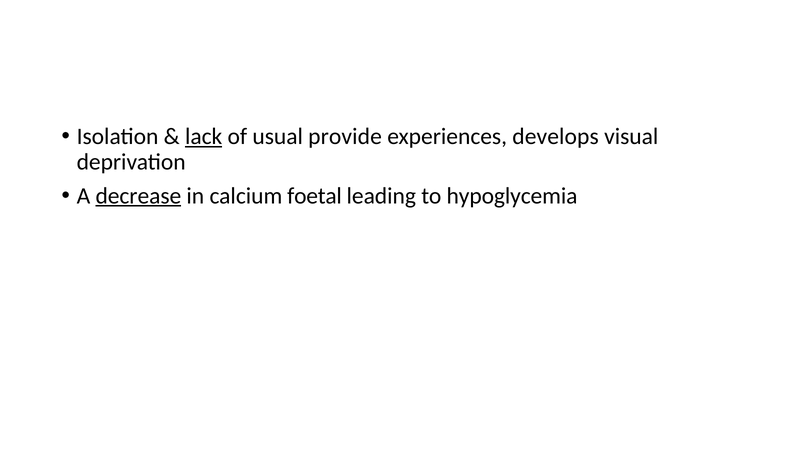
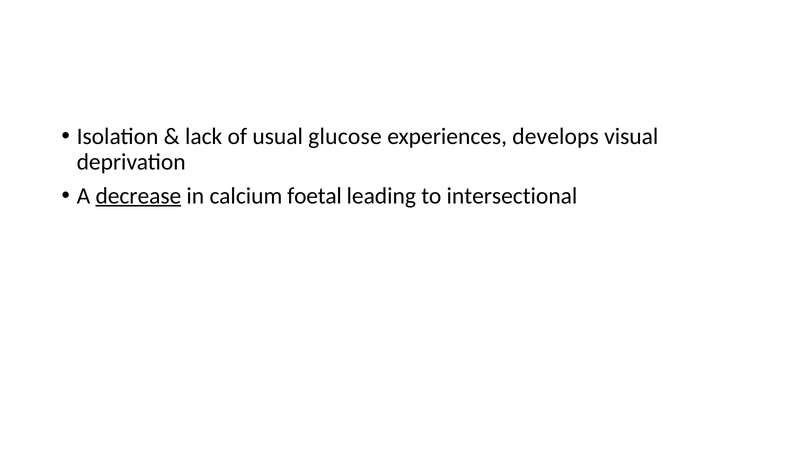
lack underline: present -> none (204, 136)
provide: provide -> glucose (345, 136)
hypoglycemia: hypoglycemia -> intersectional (512, 196)
